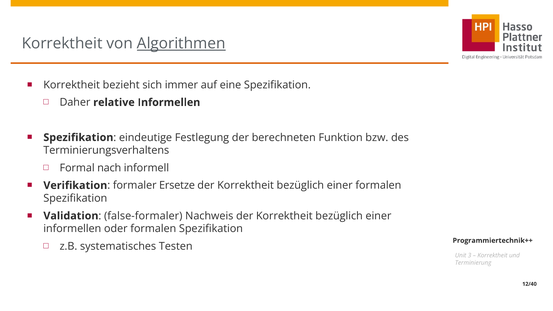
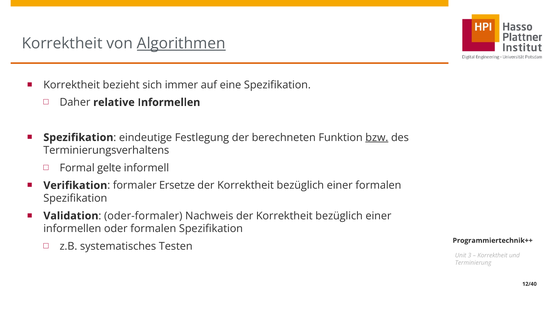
bzw underline: none -> present (377, 137)
nach: nach -> gelte (109, 168)
false-formaler: false-formaler -> oder-formaler (143, 216)
